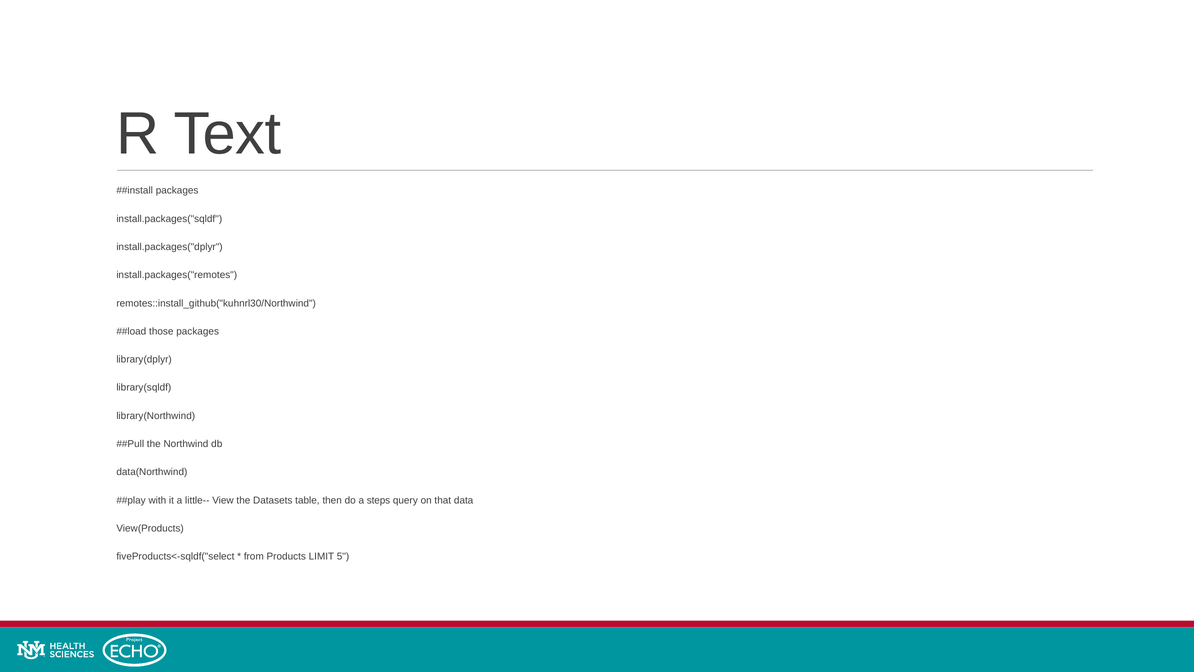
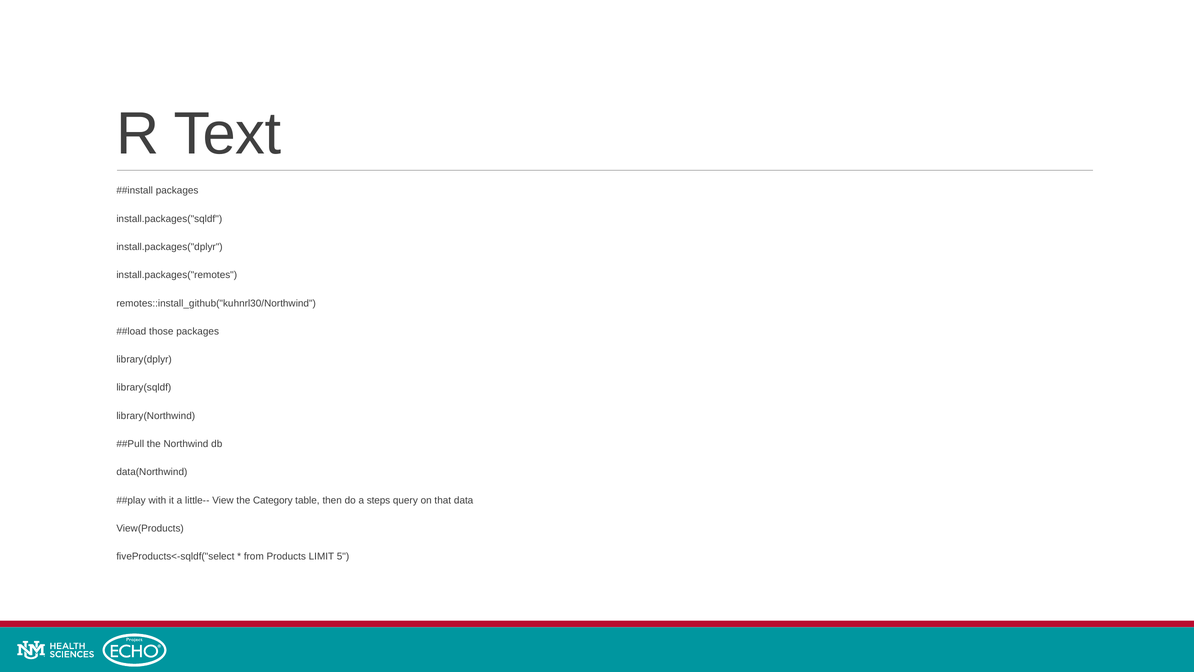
Datasets: Datasets -> Category (273, 500)
